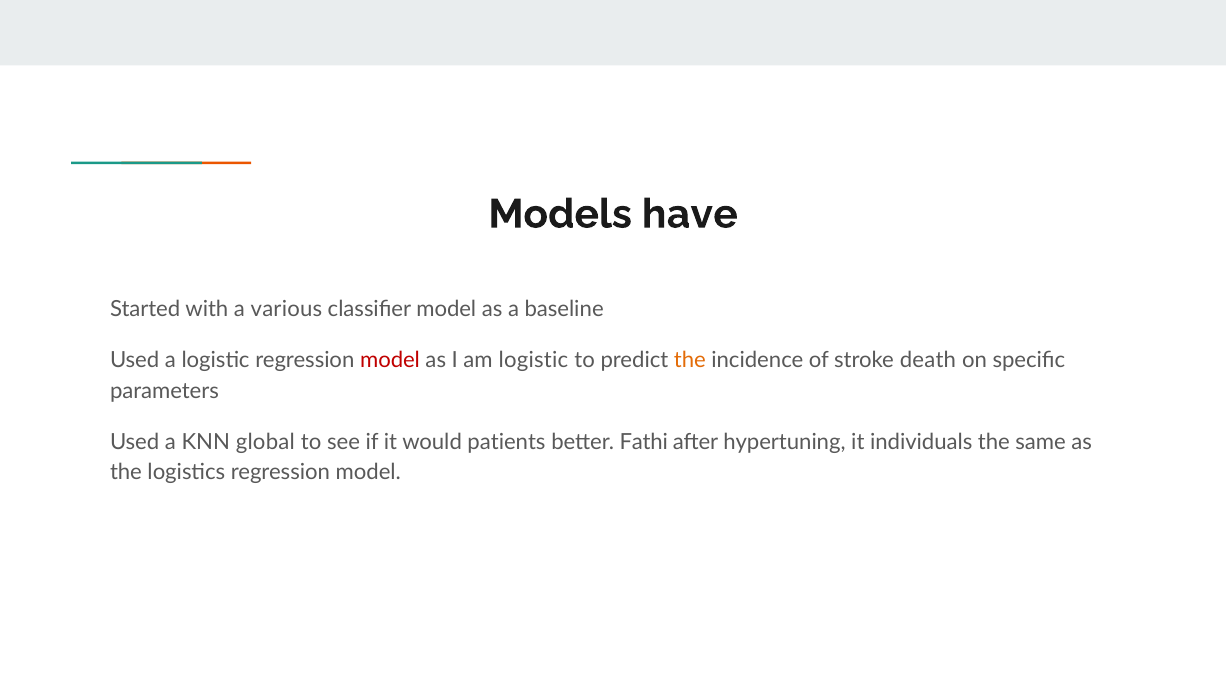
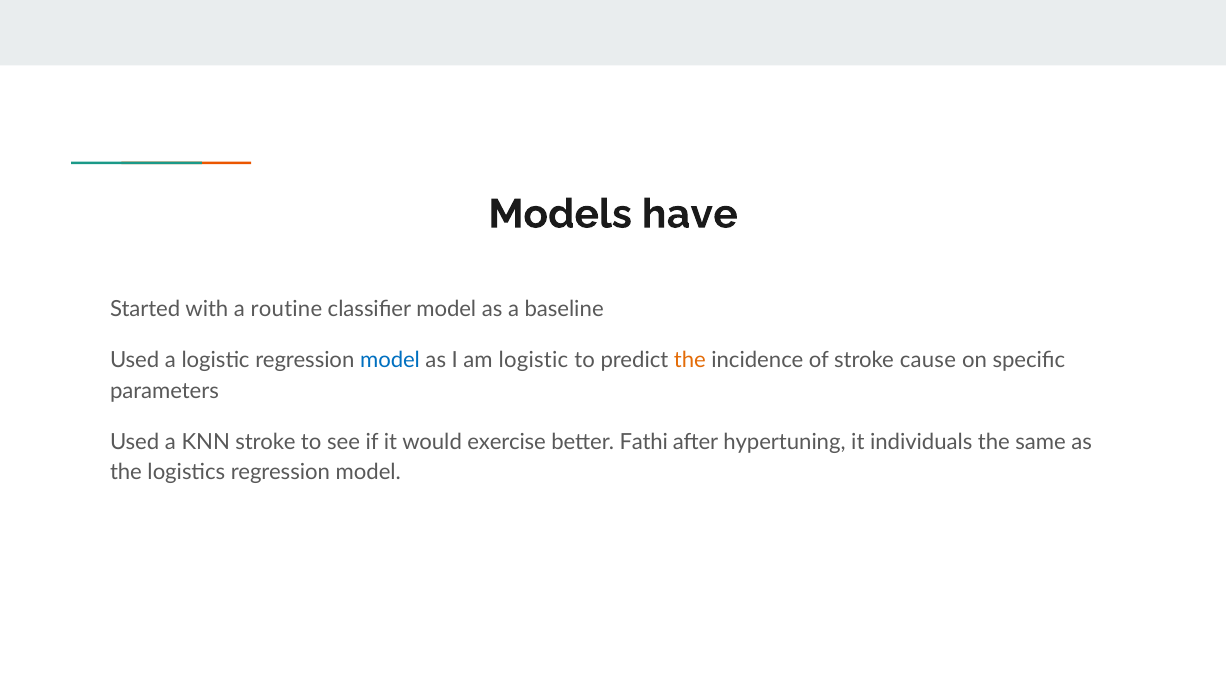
various: various -> routine (286, 310)
model colour: red -> blue (390, 360)
death: death -> cause (928, 360)
KNN global: global -> stroke (266, 442)
patients: patients -> exercise (507, 442)
